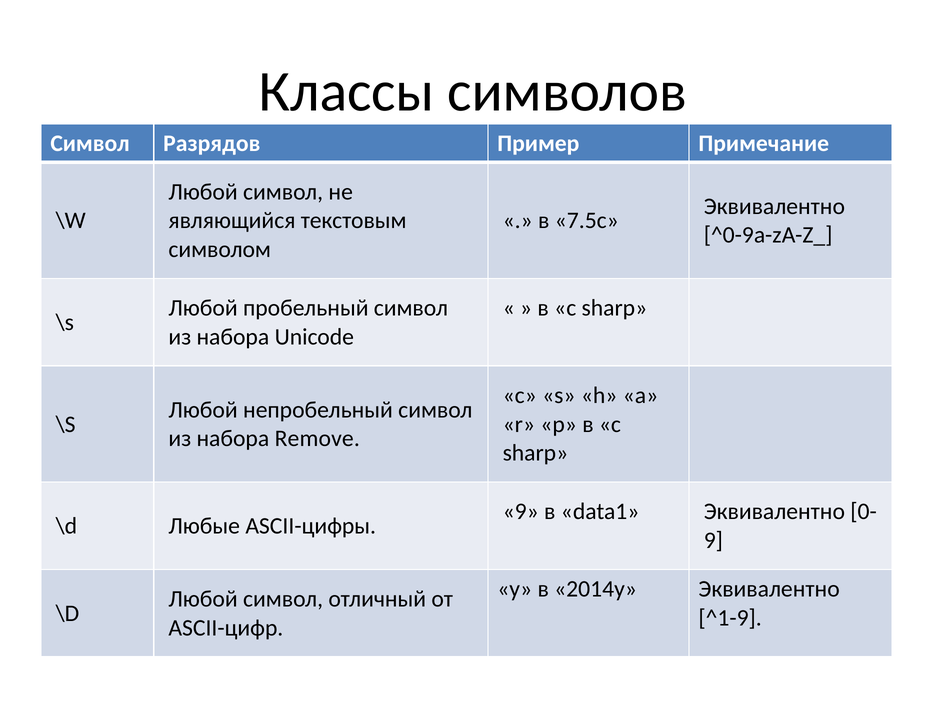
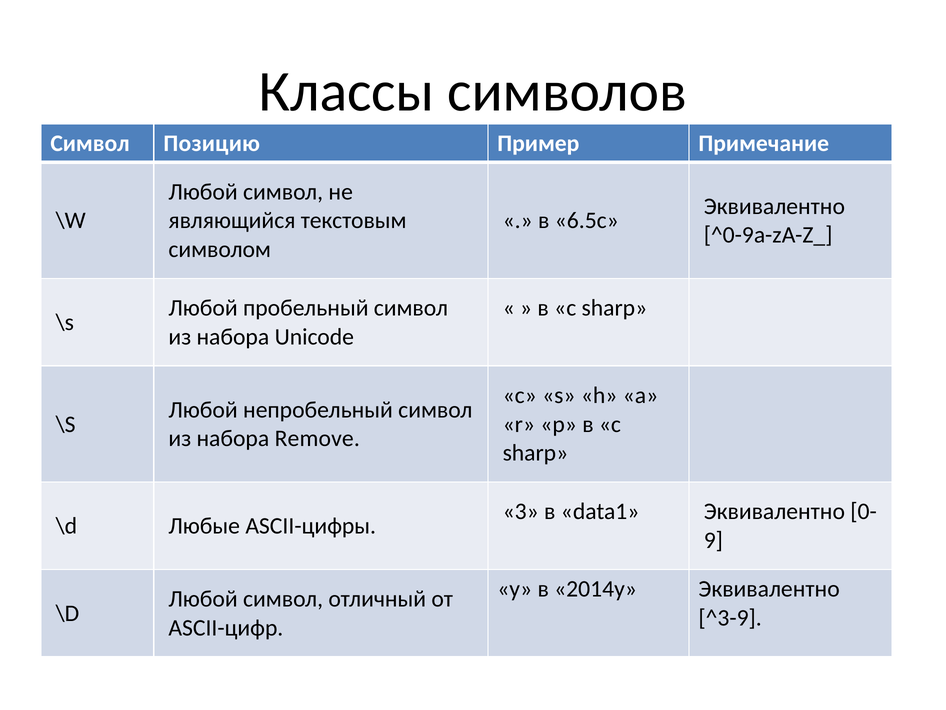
Разрядов: Разрядов -> Позицию (212, 143)
7.5с: 7.5с -> 6.5с (587, 221)
9: 9 -> 3 (521, 511)
^1-9: ^1-9 -> ^3-9 (730, 617)
